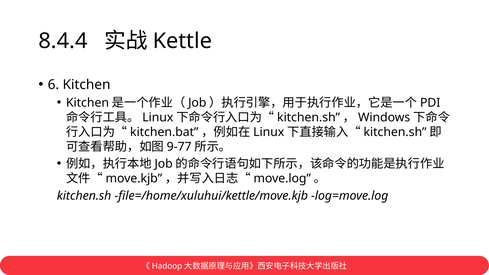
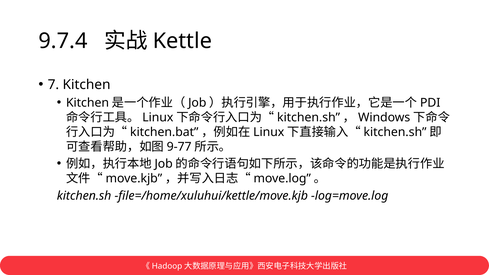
8.4.4: 8.4.4 -> 9.7.4 (63, 41)
6: 6 -> 7 (53, 85)
